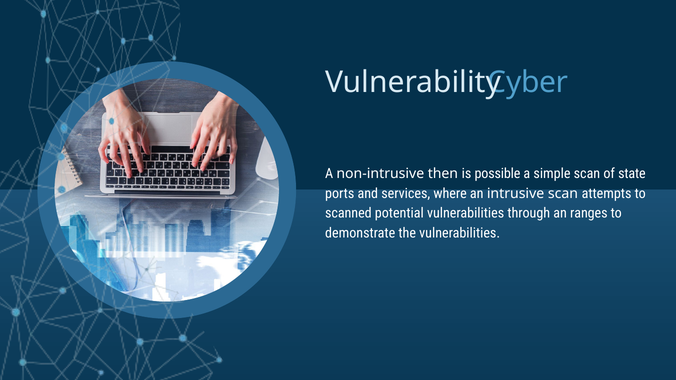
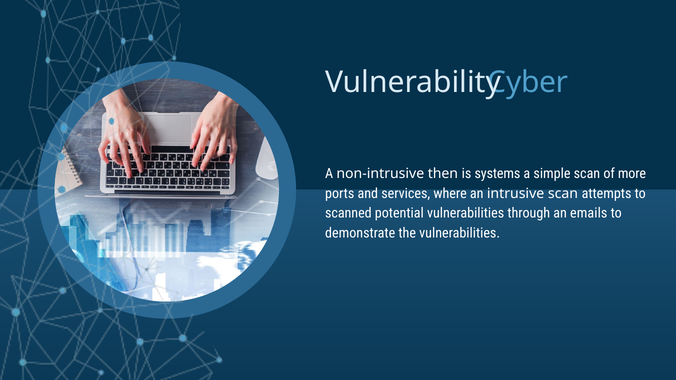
possible: possible -> systems (497, 174)
state: state -> more (632, 174)
ranges: ranges -> emails (589, 213)
